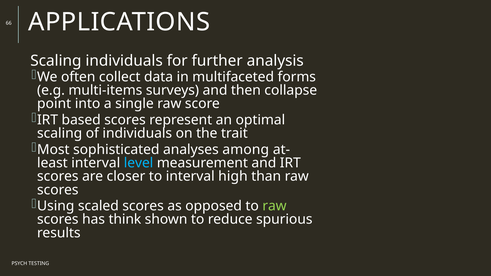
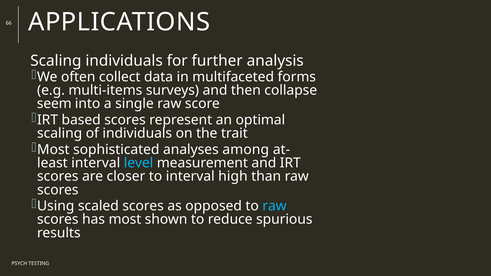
point: point -> seem (54, 104)
raw colour: light green -> light blue (274, 206)
has think: think -> most (125, 220)
